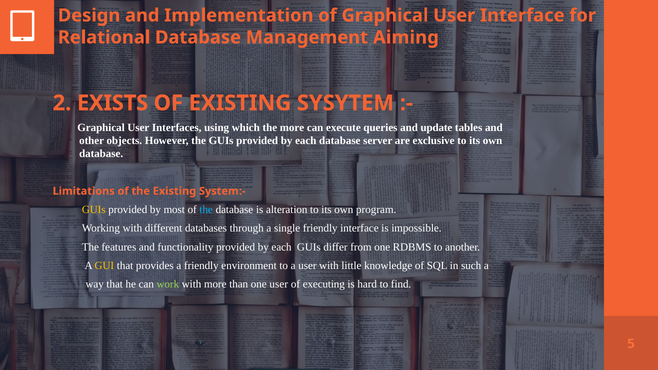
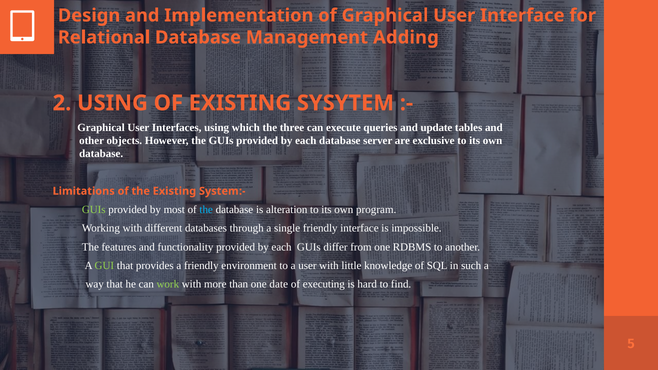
Aiming: Aiming -> Adding (406, 37)
2 EXISTS: EXISTS -> USING (112, 103)
the more: more -> three (292, 128)
GUIs colour: yellow -> light green (94, 210)
GUI colour: yellow -> light green (104, 266)
one user: user -> date (279, 284)
